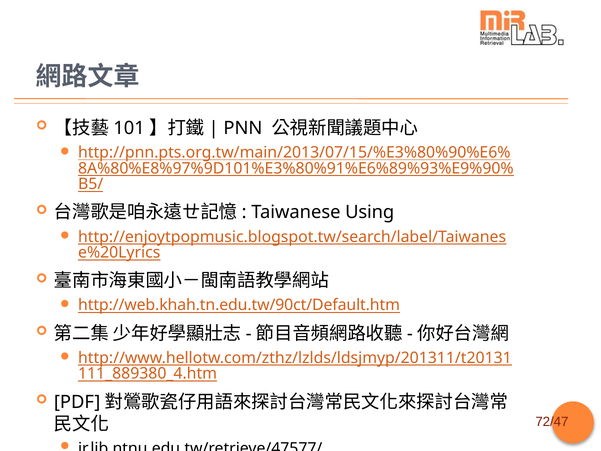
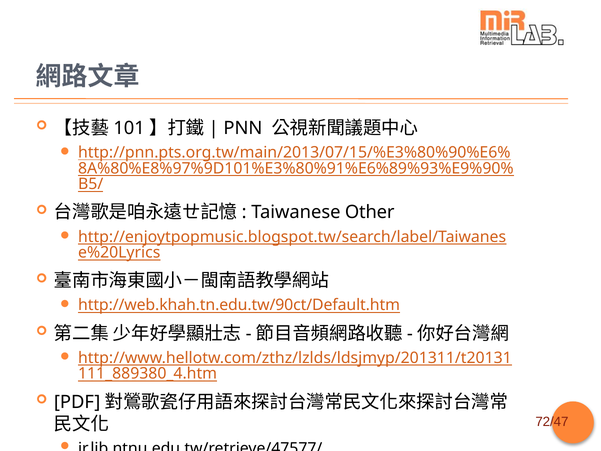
Using: Using -> Other (370, 212)
